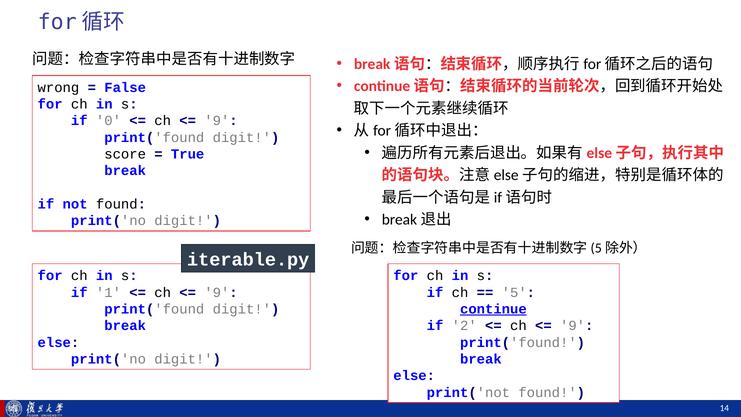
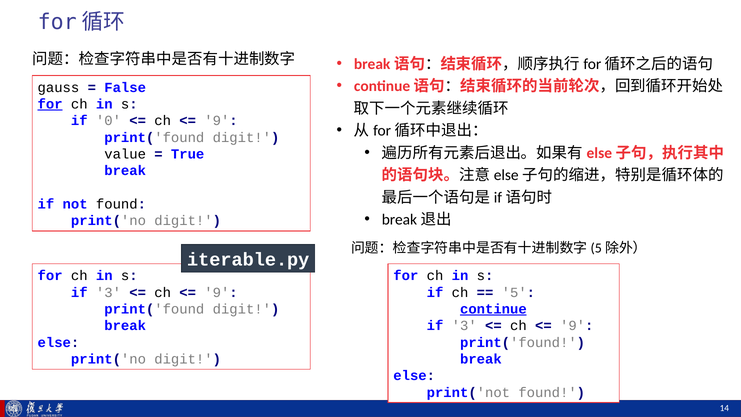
wrong: wrong -> gauss (58, 87)
for underline: none -> present (50, 104)
score: score -> value (125, 154)
1: 1 -> 3 (108, 292)
2: 2 -> 3 (464, 326)
